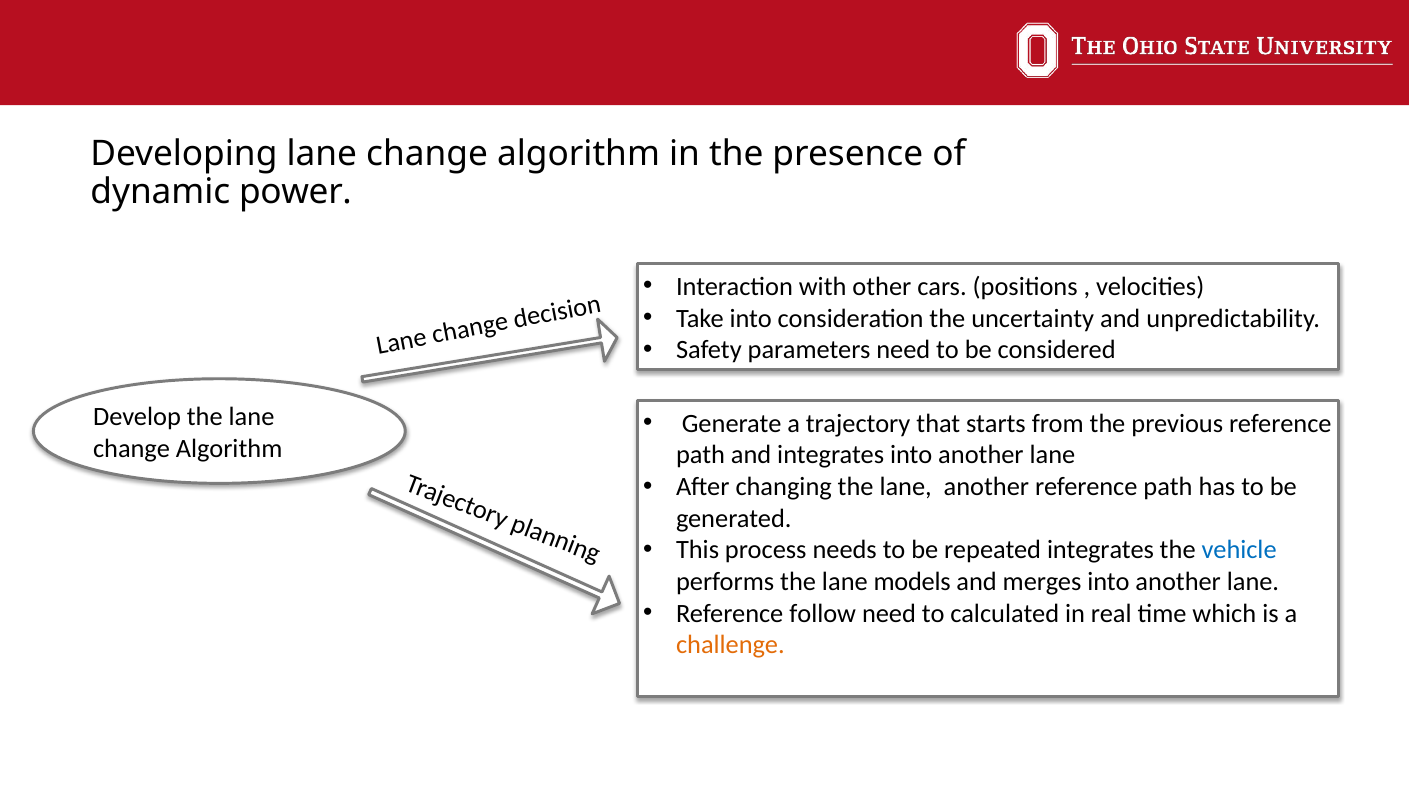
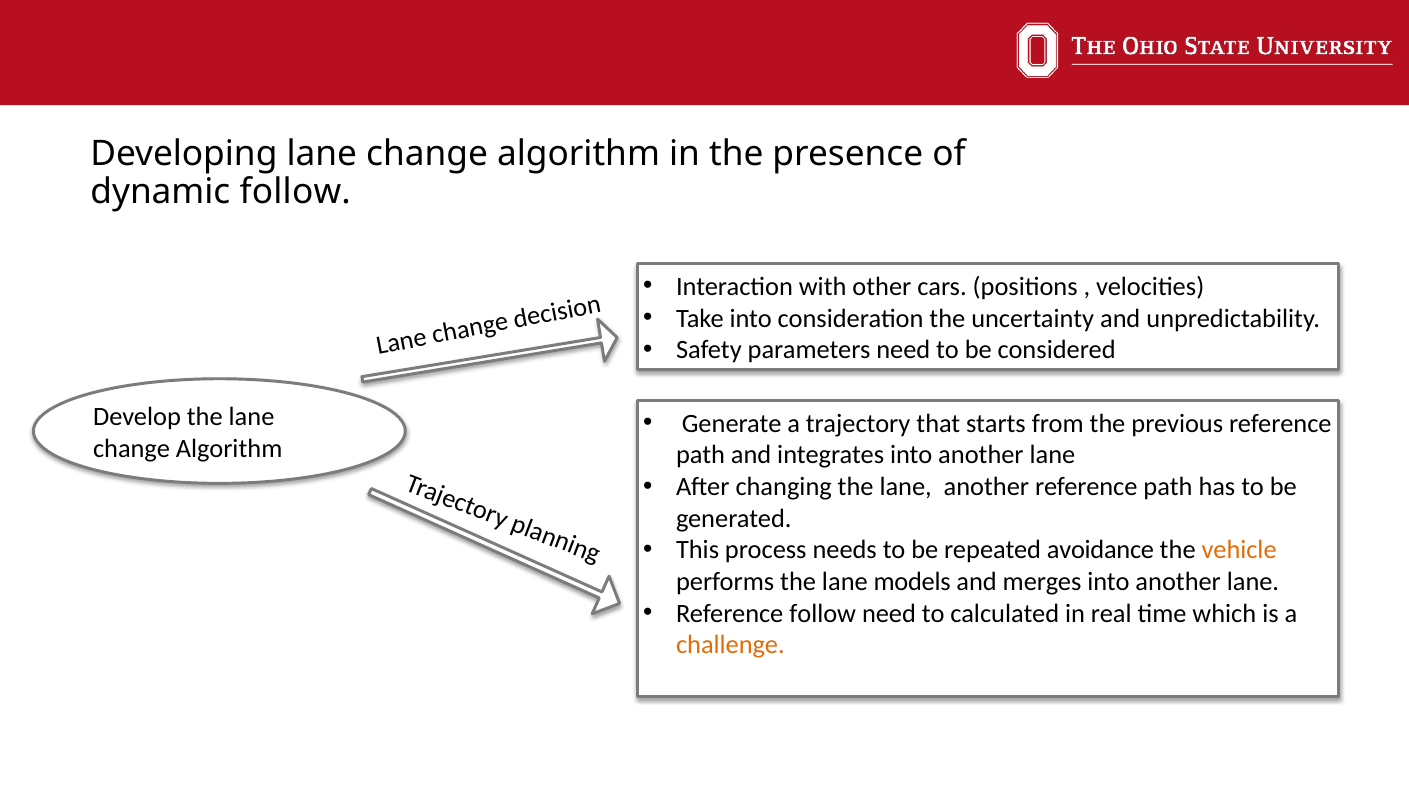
dynamic power: power -> follow (295, 192)
repeated integrates: integrates -> avoidance (1101, 551)
vehicle colour: blue -> orange (1239, 551)
